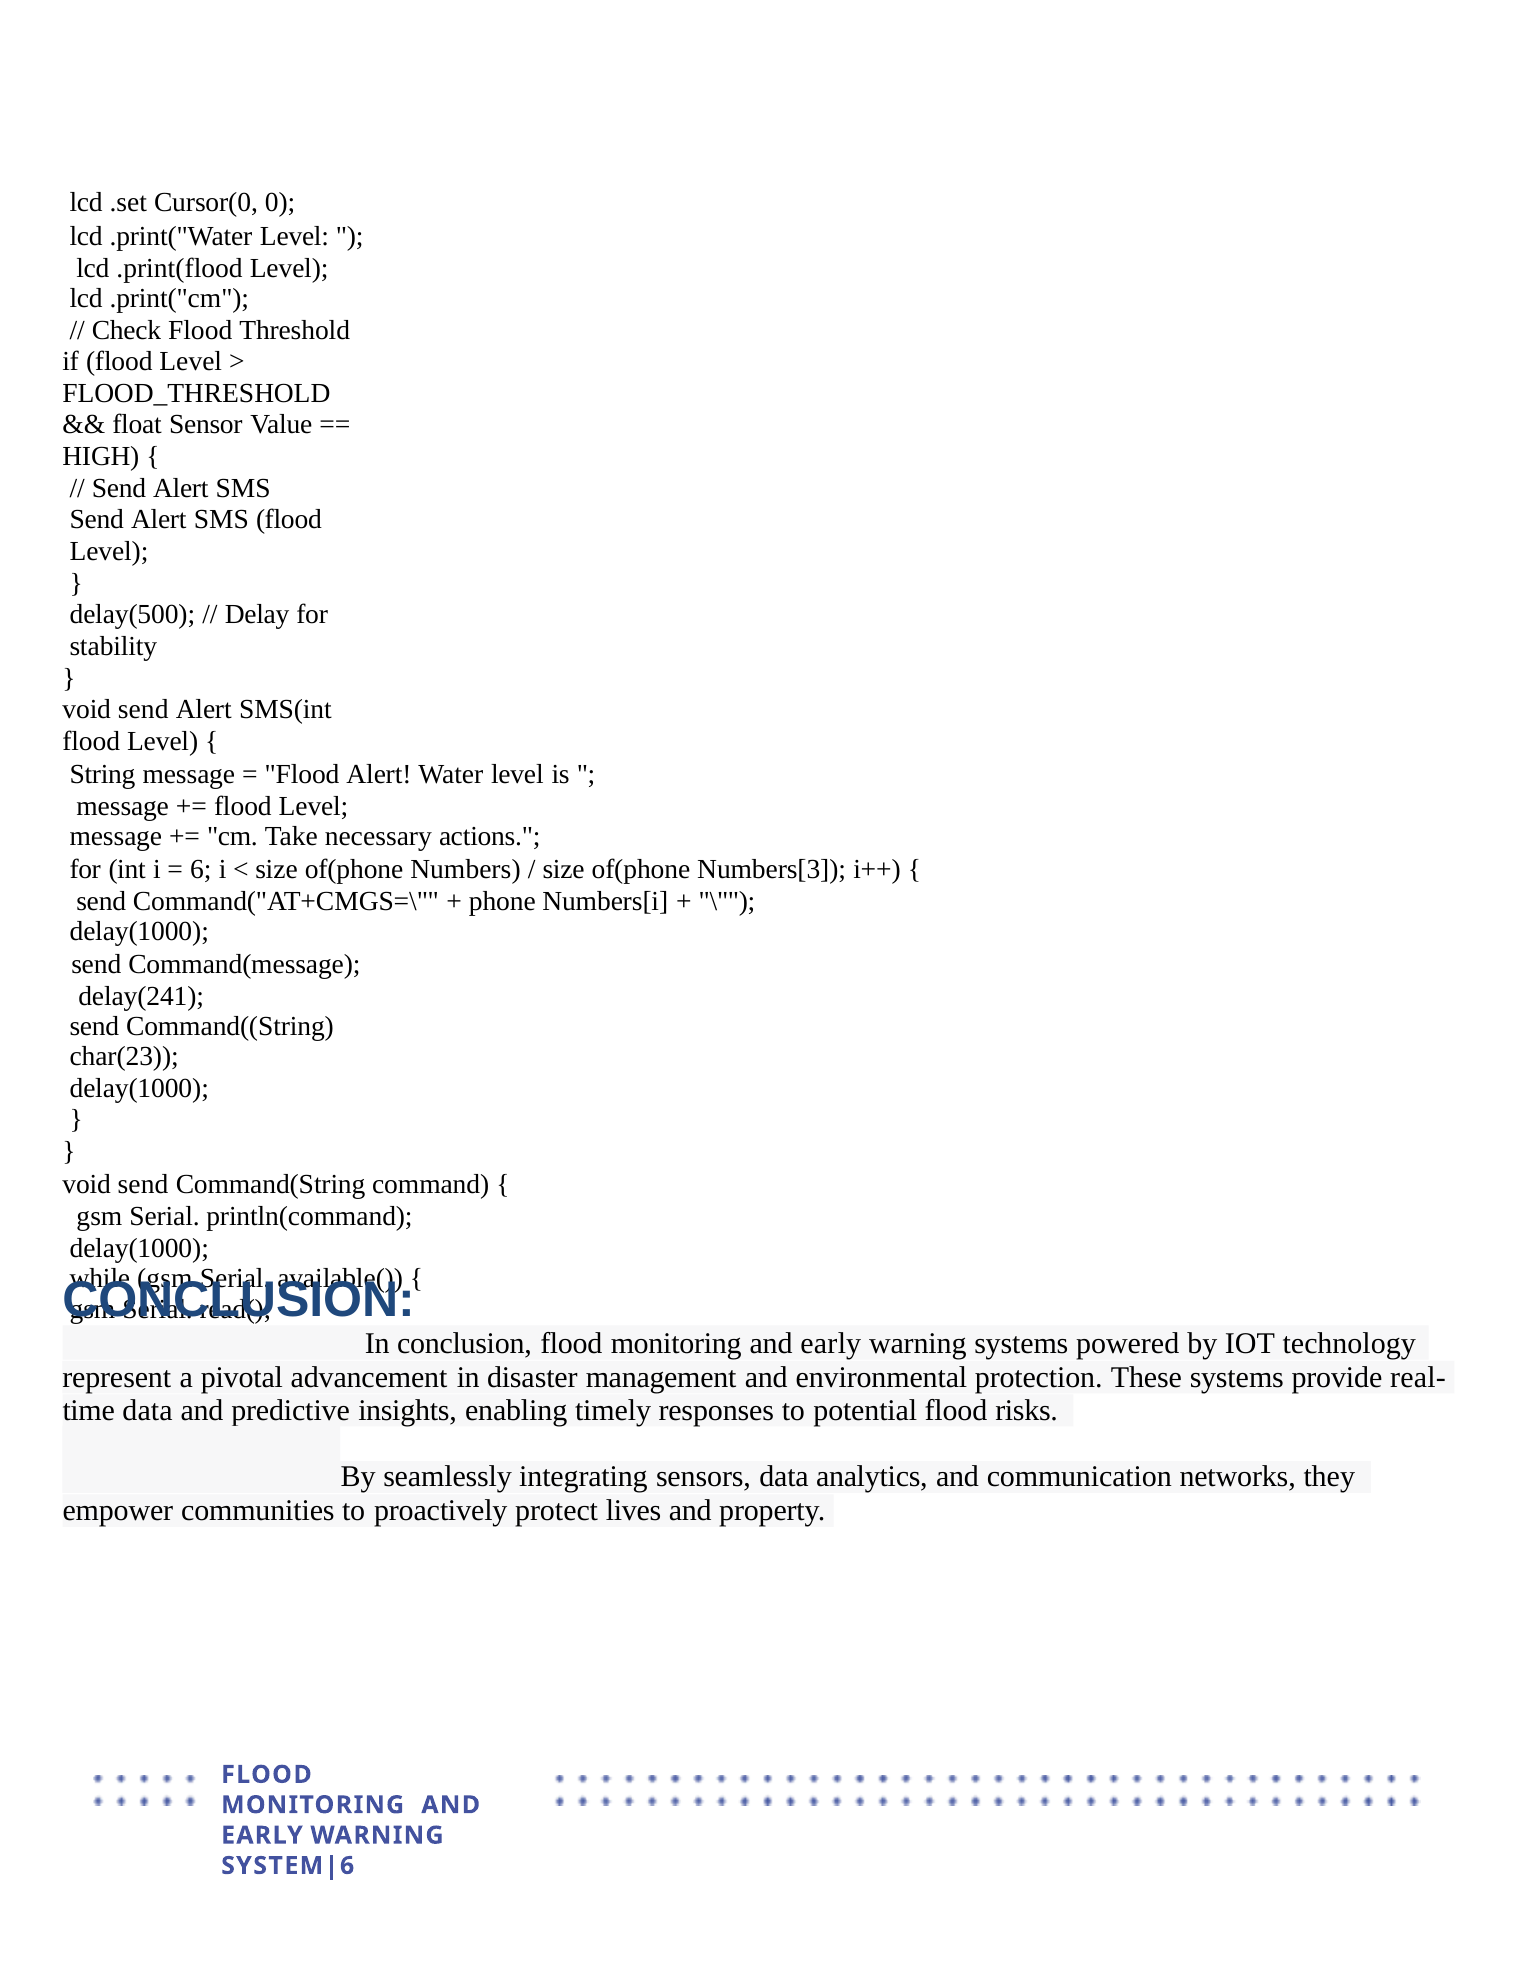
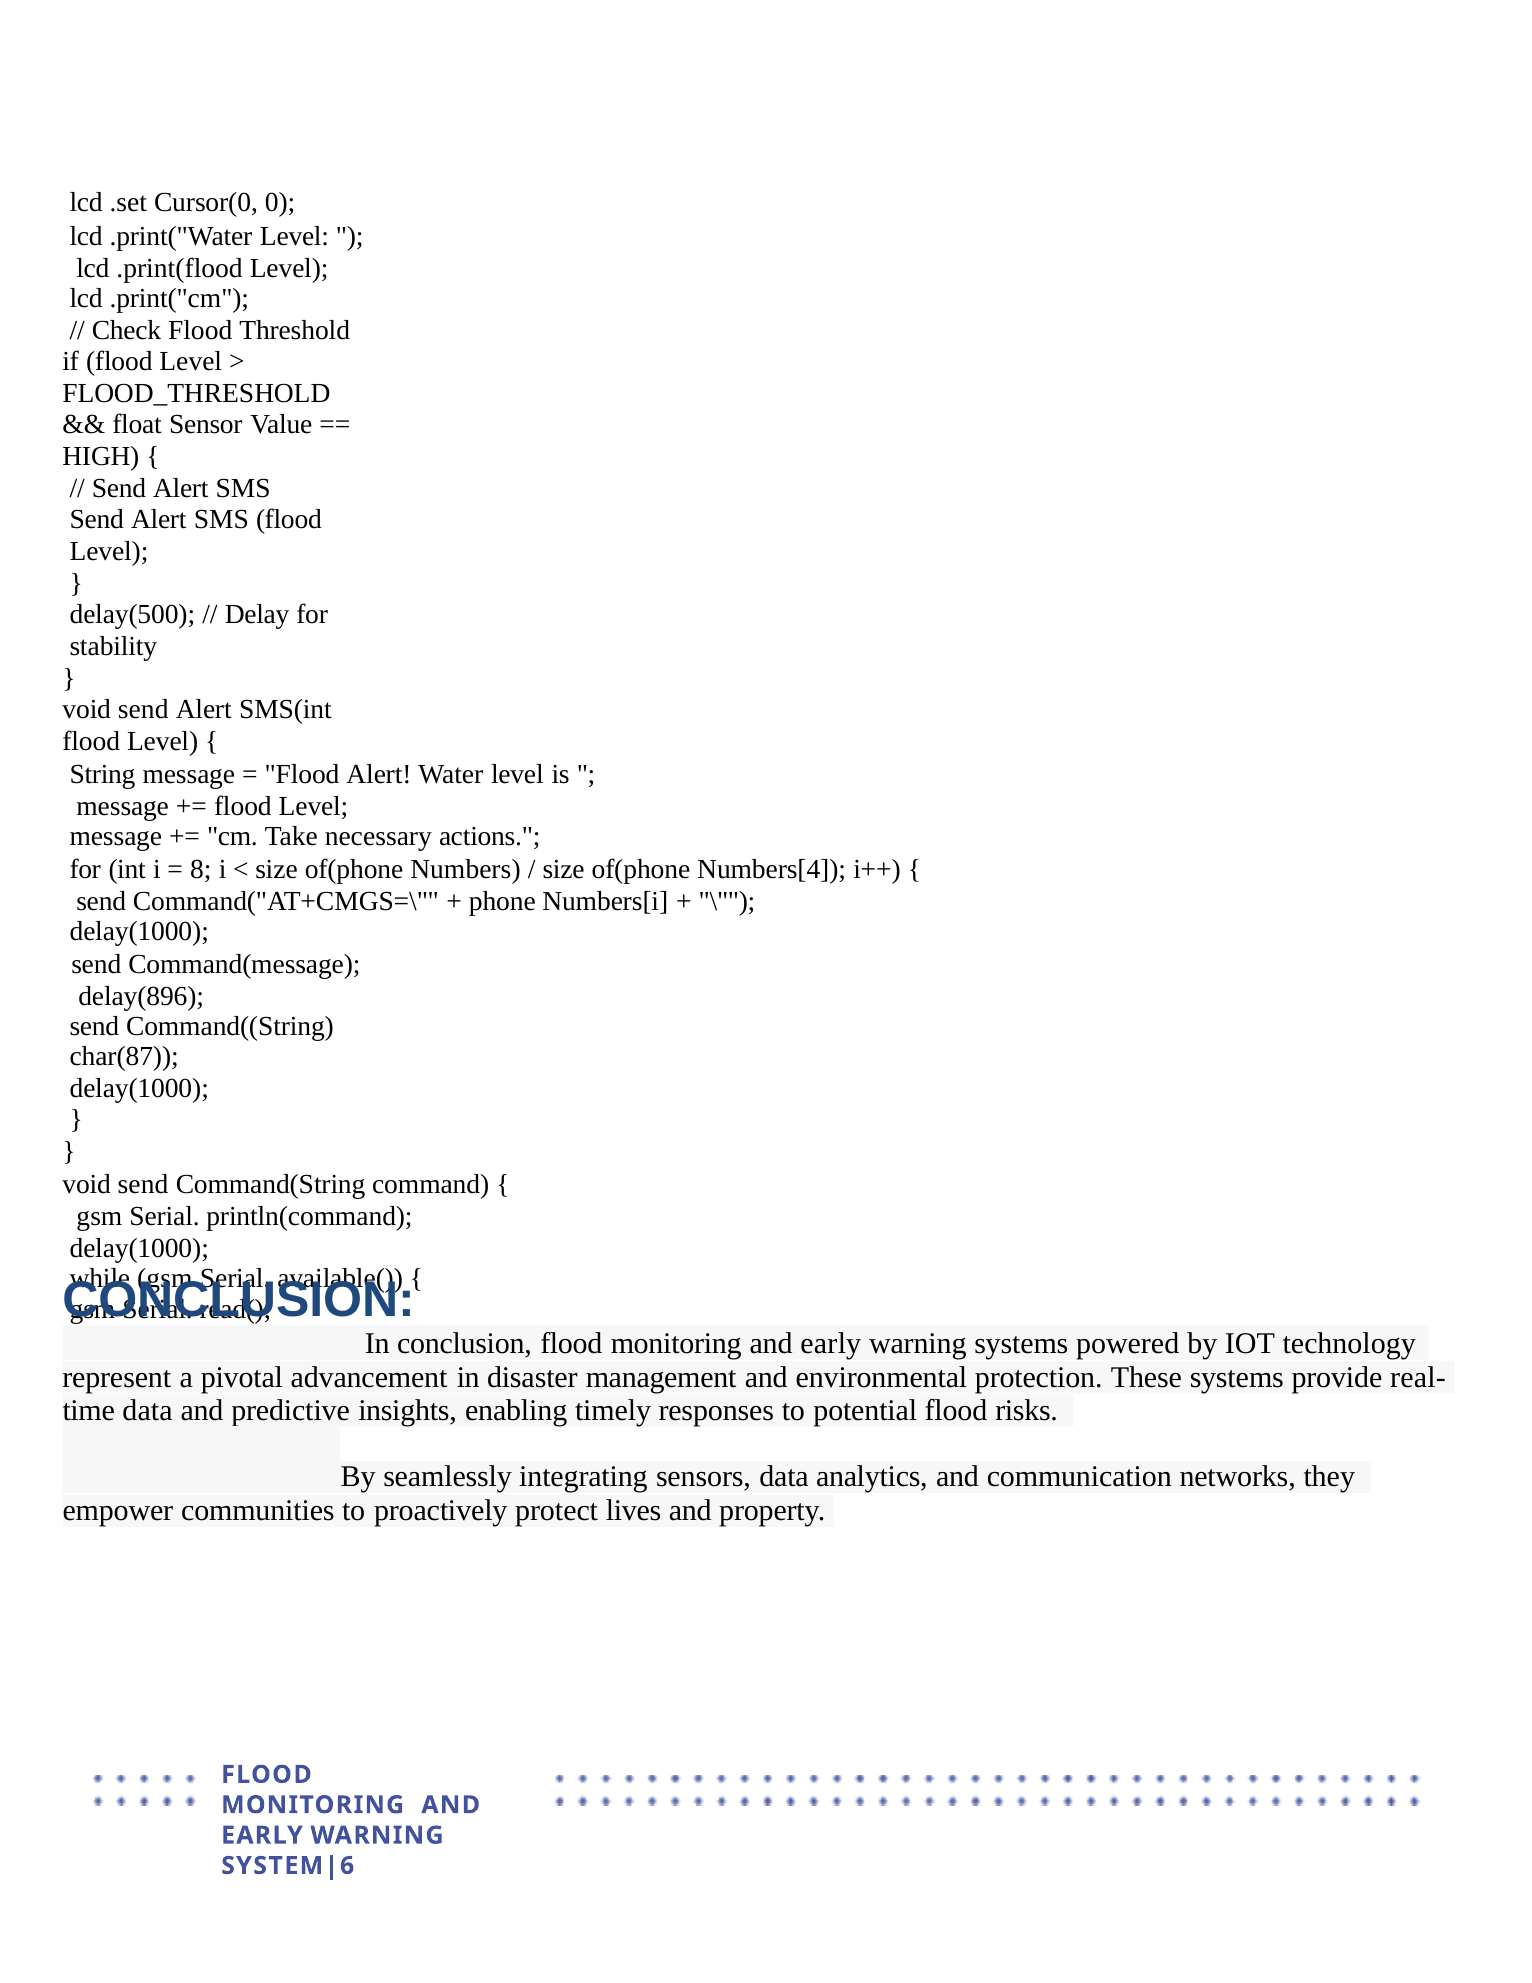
6: 6 -> 8 (201, 870)
Numbers[3: Numbers[3 -> Numbers[4 (772, 870)
delay(241: delay(241 -> delay(896 (141, 996)
char(23: char(23 -> char(87 (124, 1056)
